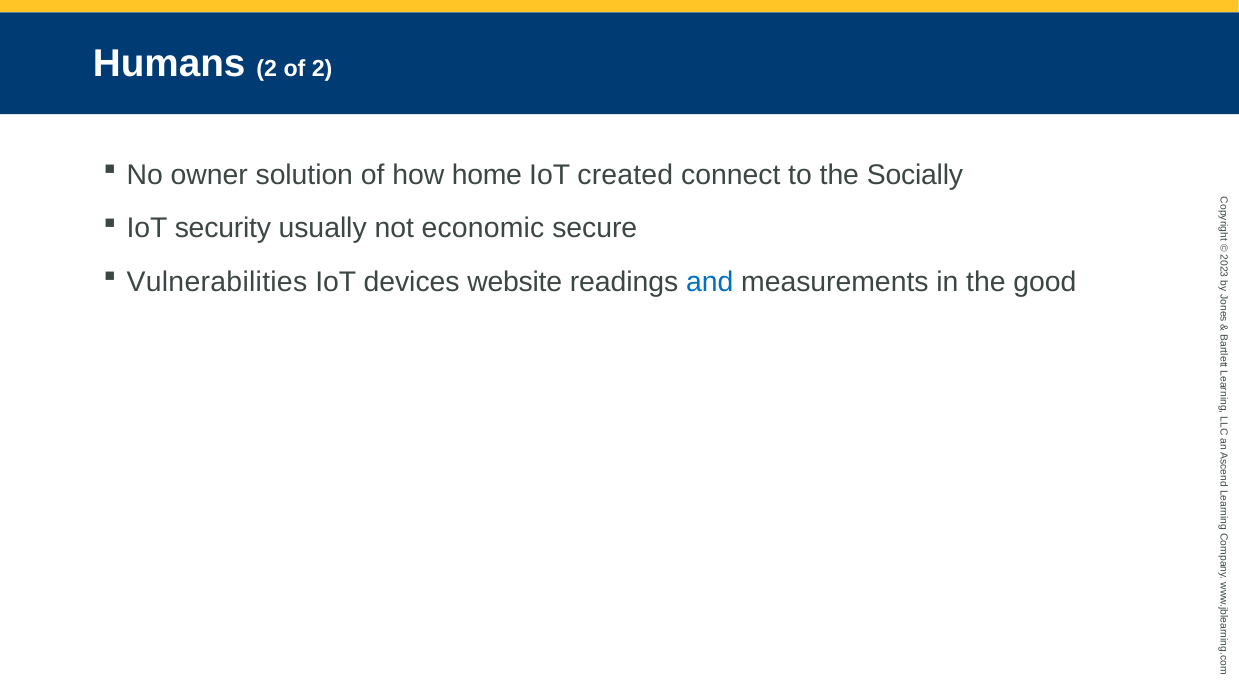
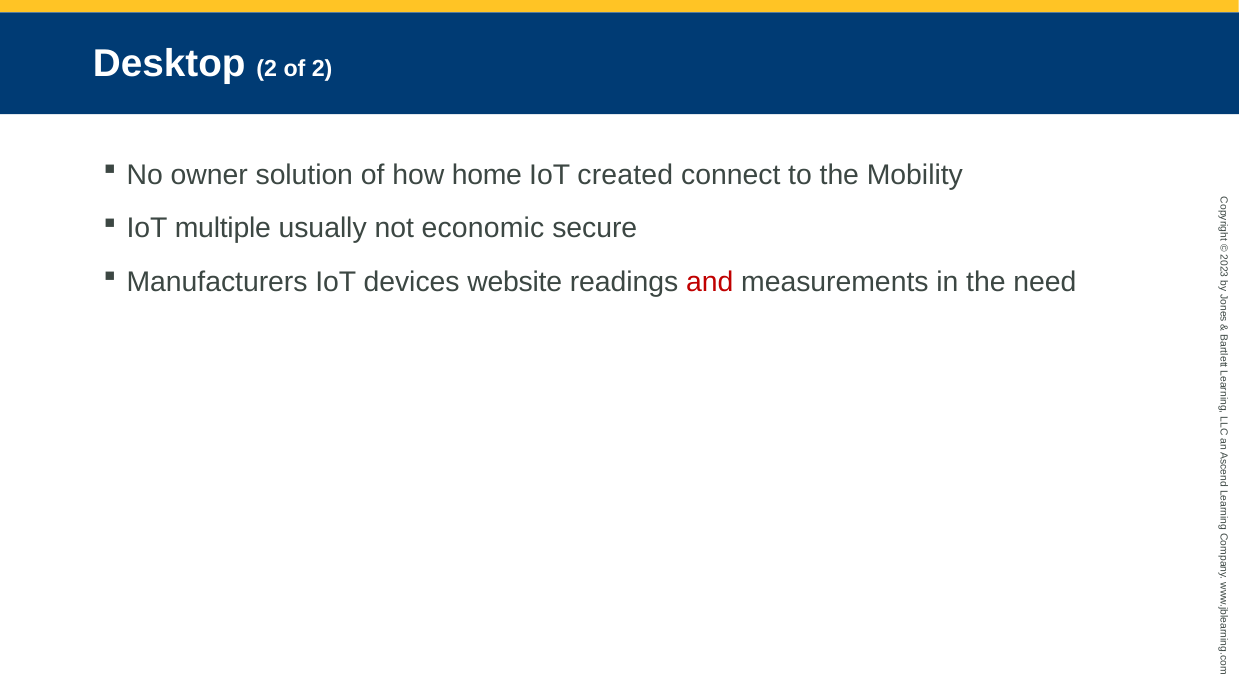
Humans: Humans -> Desktop (169, 64)
Socially: Socially -> Mobility (915, 175)
security: security -> multiple (223, 229)
Vulnerabilities: Vulnerabilities -> Manufacturers (217, 282)
and colour: blue -> red (710, 282)
good: good -> need (1045, 282)
